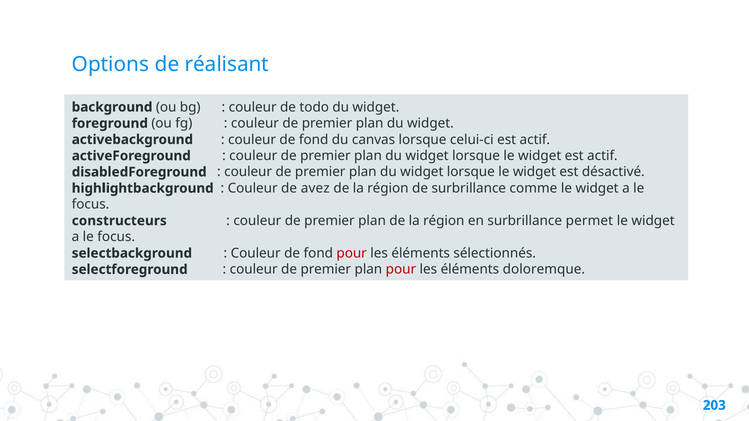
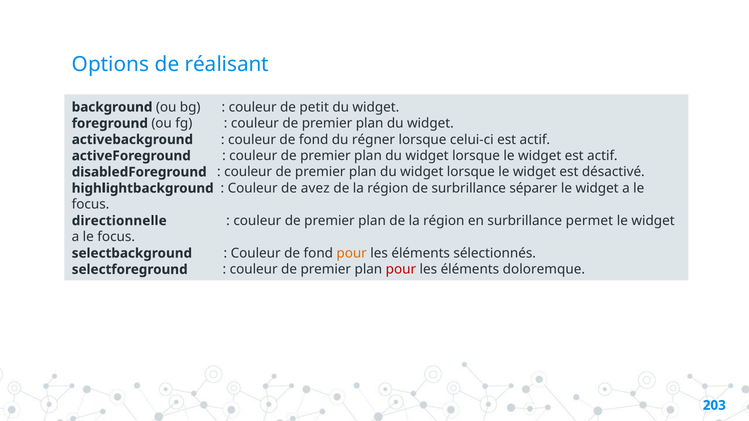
todo: todo -> petit (314, 107)
canvas: canvas -> régner (374, 140)
comme: comme -> séparer (534, 188)
constructeurs: constructeurs -> directionnelle (119, 221)
pour colour: red -> orange (352, 253)
